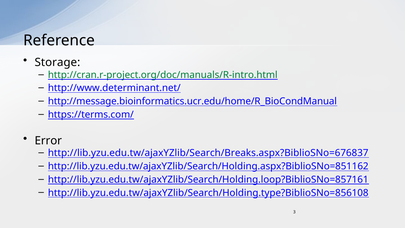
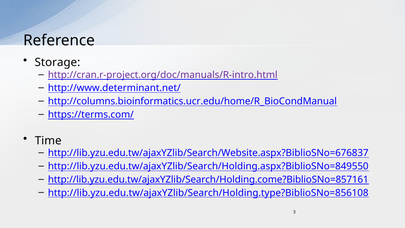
http://cran.r-project.org/doc/manuals/R-intro.html colour: green -> purple (163, 75)
http://message.bioinformatics.ucr.edu/home/R_BioCondManual: http://message.bioinformatics.ucr.edu/home/R_BioCondManual -> http://columns.bioinformatics.ucr.edu/home/R_BioCondManual (192, 101)
Error: Error -> Time (48, 140)
http://lib.yzu.edu.tw/ajaxYZlib/Search/Breaks.aspx?BiblioSNo=676837: http://lib.yzu.edu.tw/ajaxYZlib/Search/Breaks.aspx?BiblioSNo=676837 -> http://lib.yzu.edu.tw/ajaxYZlib/Search/Website.aspx?BiblioSNo=676837 (208, 153)
http://lib.yzu.edu.tw/ajaxYZlib/Search/Holding.aspx?BiblioSNo=851162: http://lib.yzu.edu.tw/ajaxYZlib/Search/Holding.aspx?BiblioSNo=851162 -> http://lib.yzu.edu.tw/ajaxYZlib/Search/Holding.aspx?BiblioSNo=849550 (208, 166)
http://lib.yzu.edu.tw/ajaxYZlib/Search/Holding.loop?BiblioSNo=857161: http://lib.yzu.edu.tw/ajaxYZlib/Search/Holding.loop?BiblioSNo=857161 -> http://lib.yzu.edu.tw/ajaxYZlib/Search/Holding.come?BiblioSNo=857161 (208, 179)
